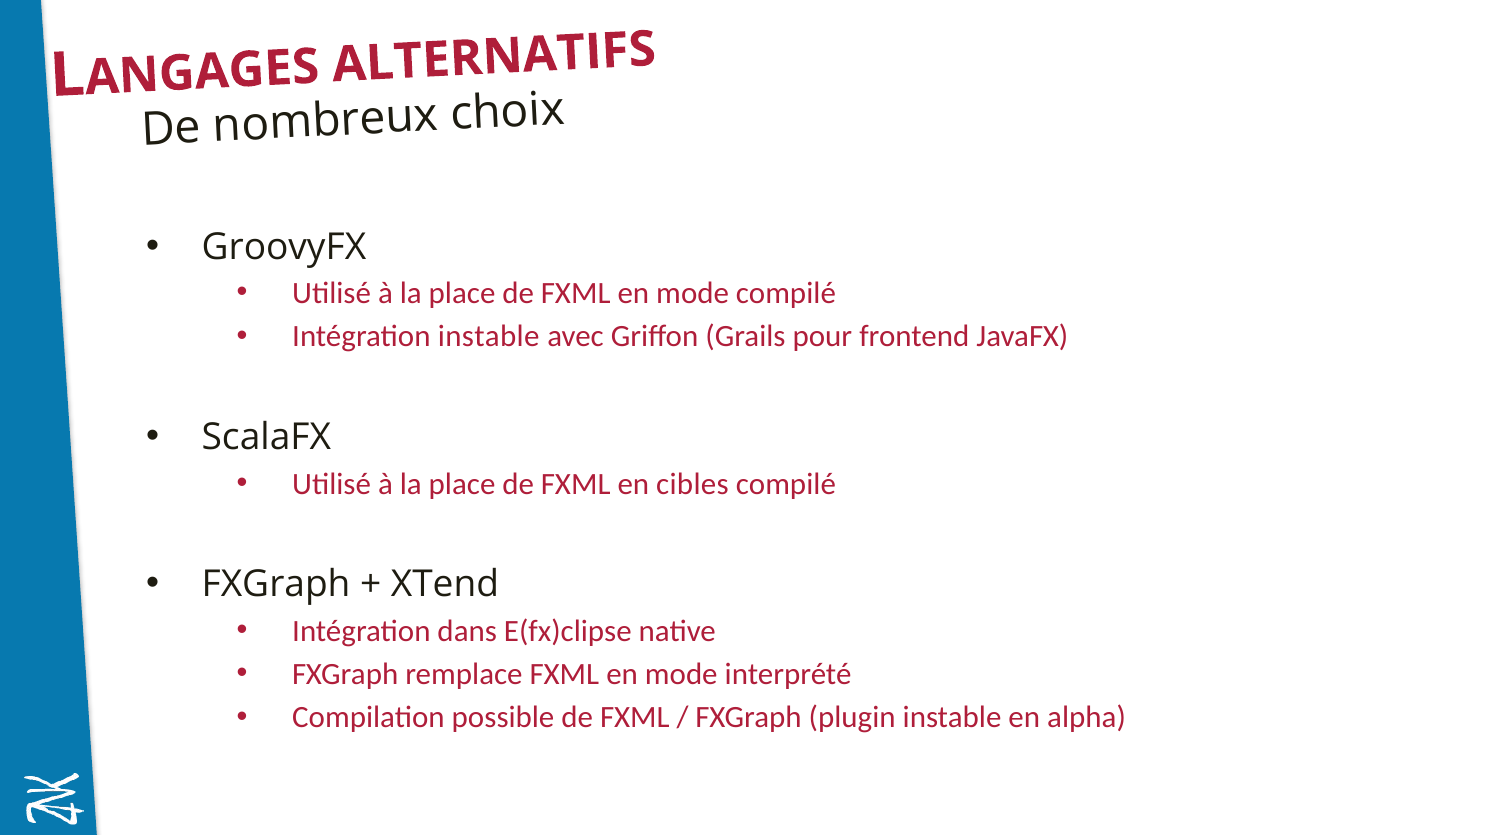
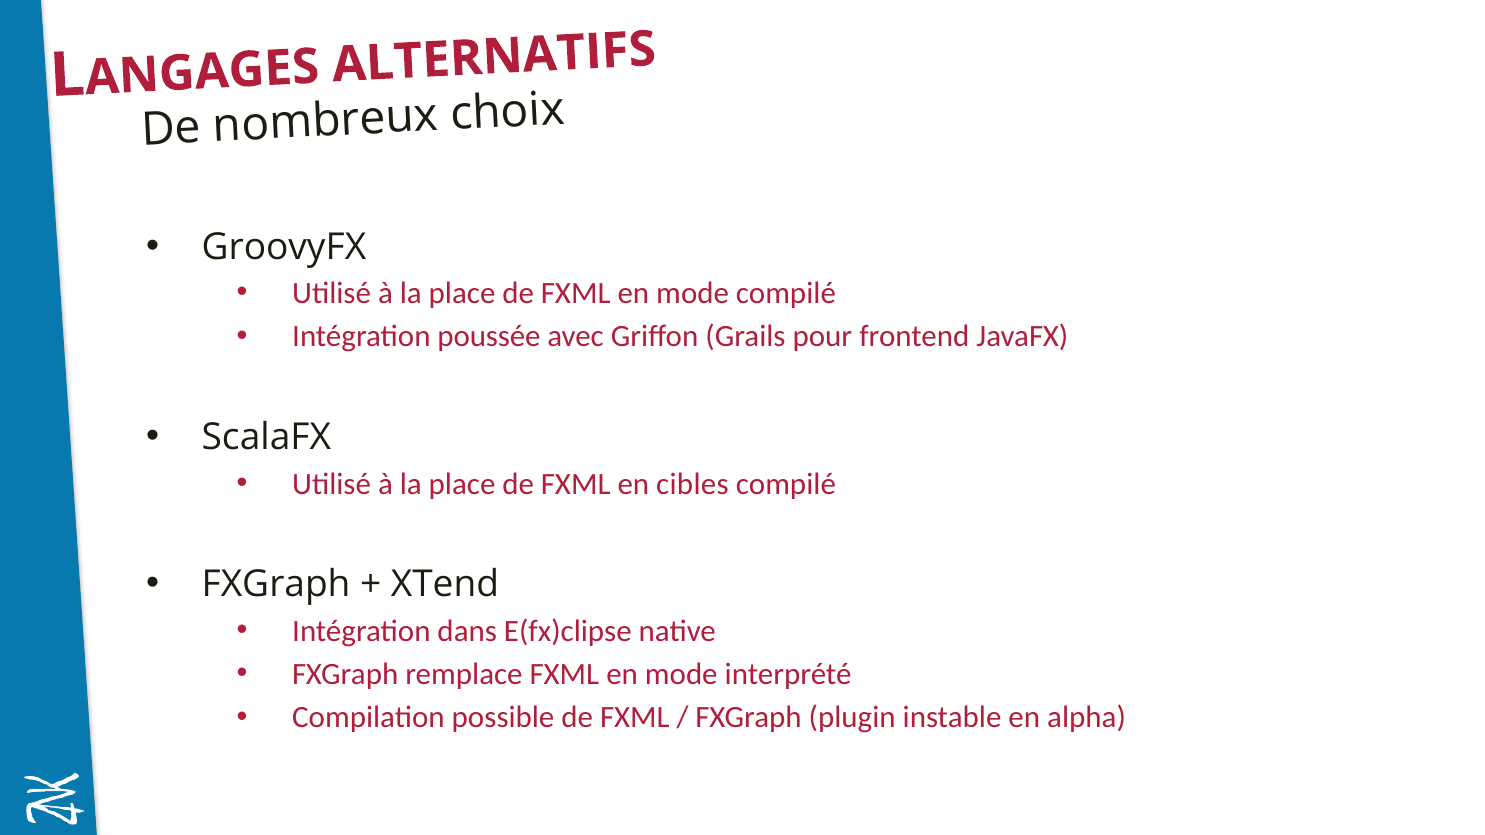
Intégration instable: instable -> poussée (489, 337)
